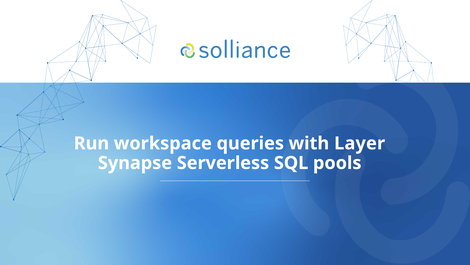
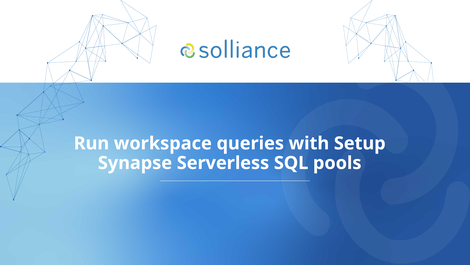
Layer: Layer -> Setup (360, 143)
